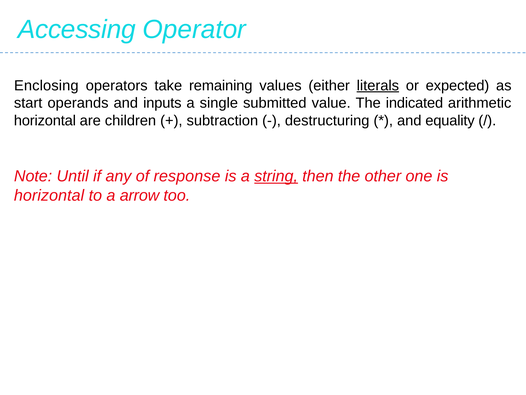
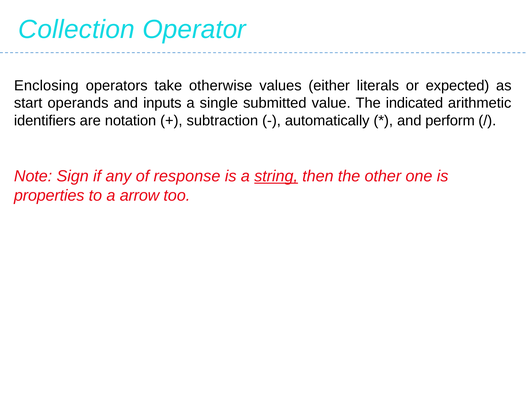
Accessing: Accessing -> Collection (77, 29)
remaining: remaining -> otherwise (221, 85)
literals underline: present -> none (378, 85)
horizontal: horizontal -> identifiers (45, 121)
children: children -> notation (131, 121)
destructuring: destructuring -> automatically (327, 121)
equality: equality -> perform (450, 121)
Until: Until -> Sign (73, 176)
horizontal: horizontal -> properties (49, 195)
